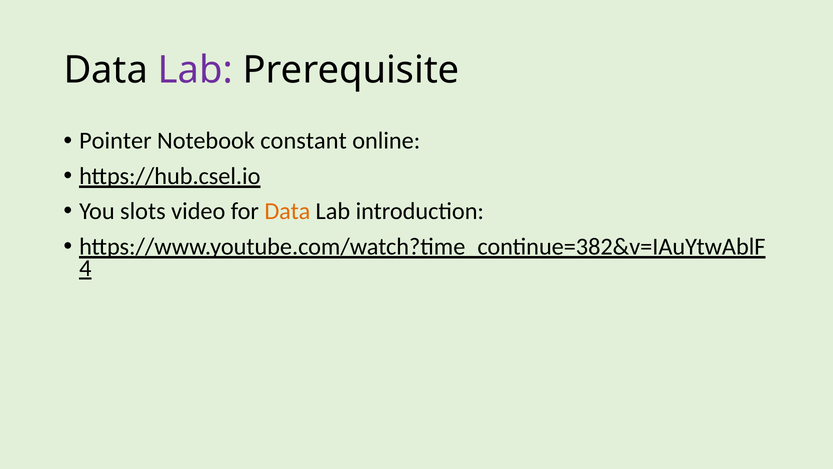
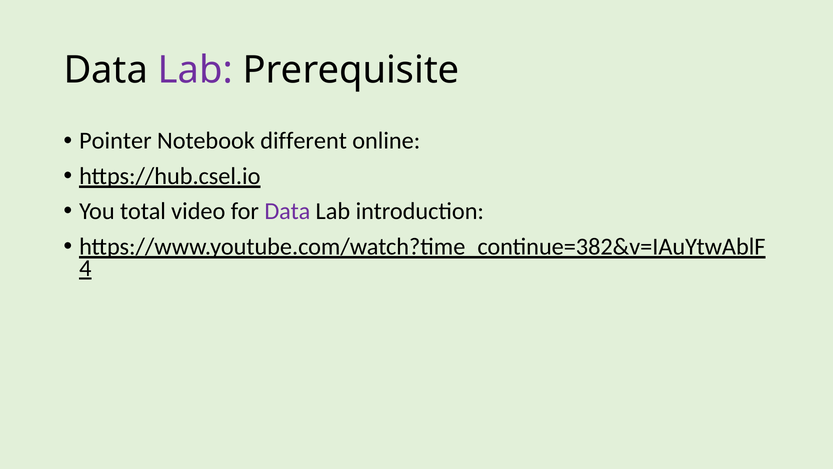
constant: constant -> different (304, 141)
slots: slots -> total (143, 211)
Data colour: orange -> purple (287, 211)
